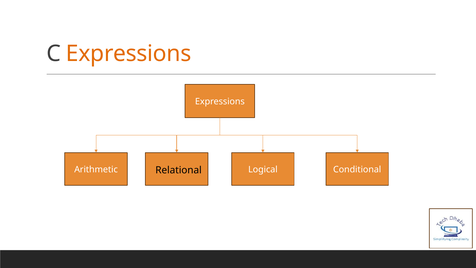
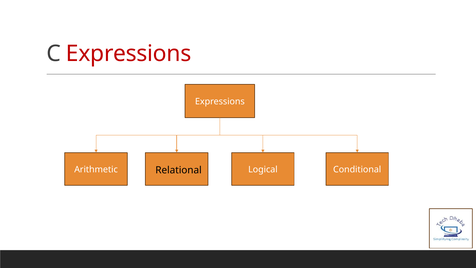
Expressions colour: orange -> red (129, 54)
